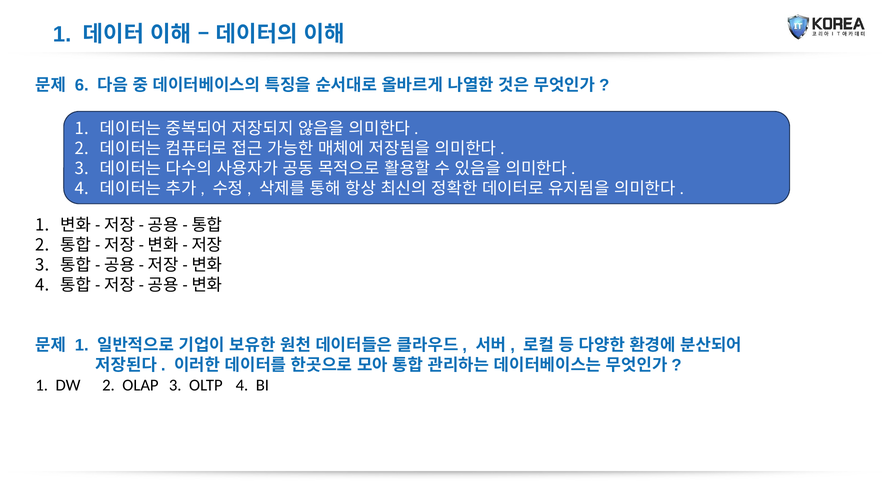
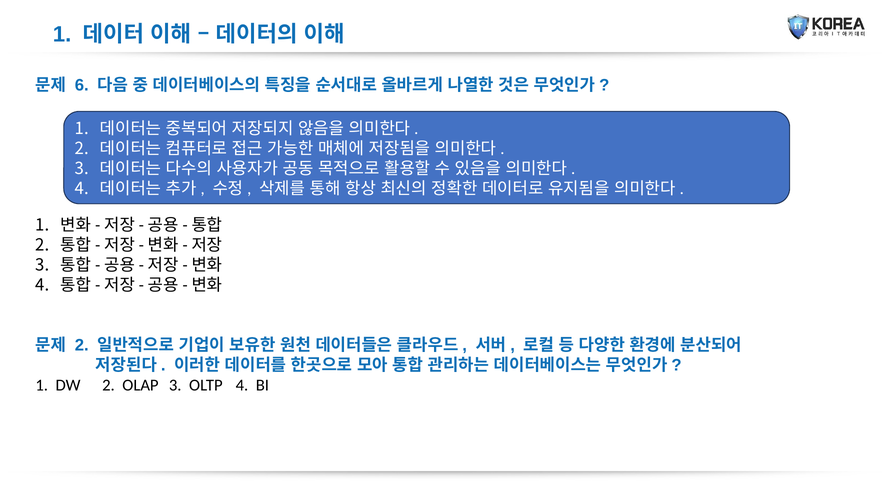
1: 1 -> 2 (82, 346)
